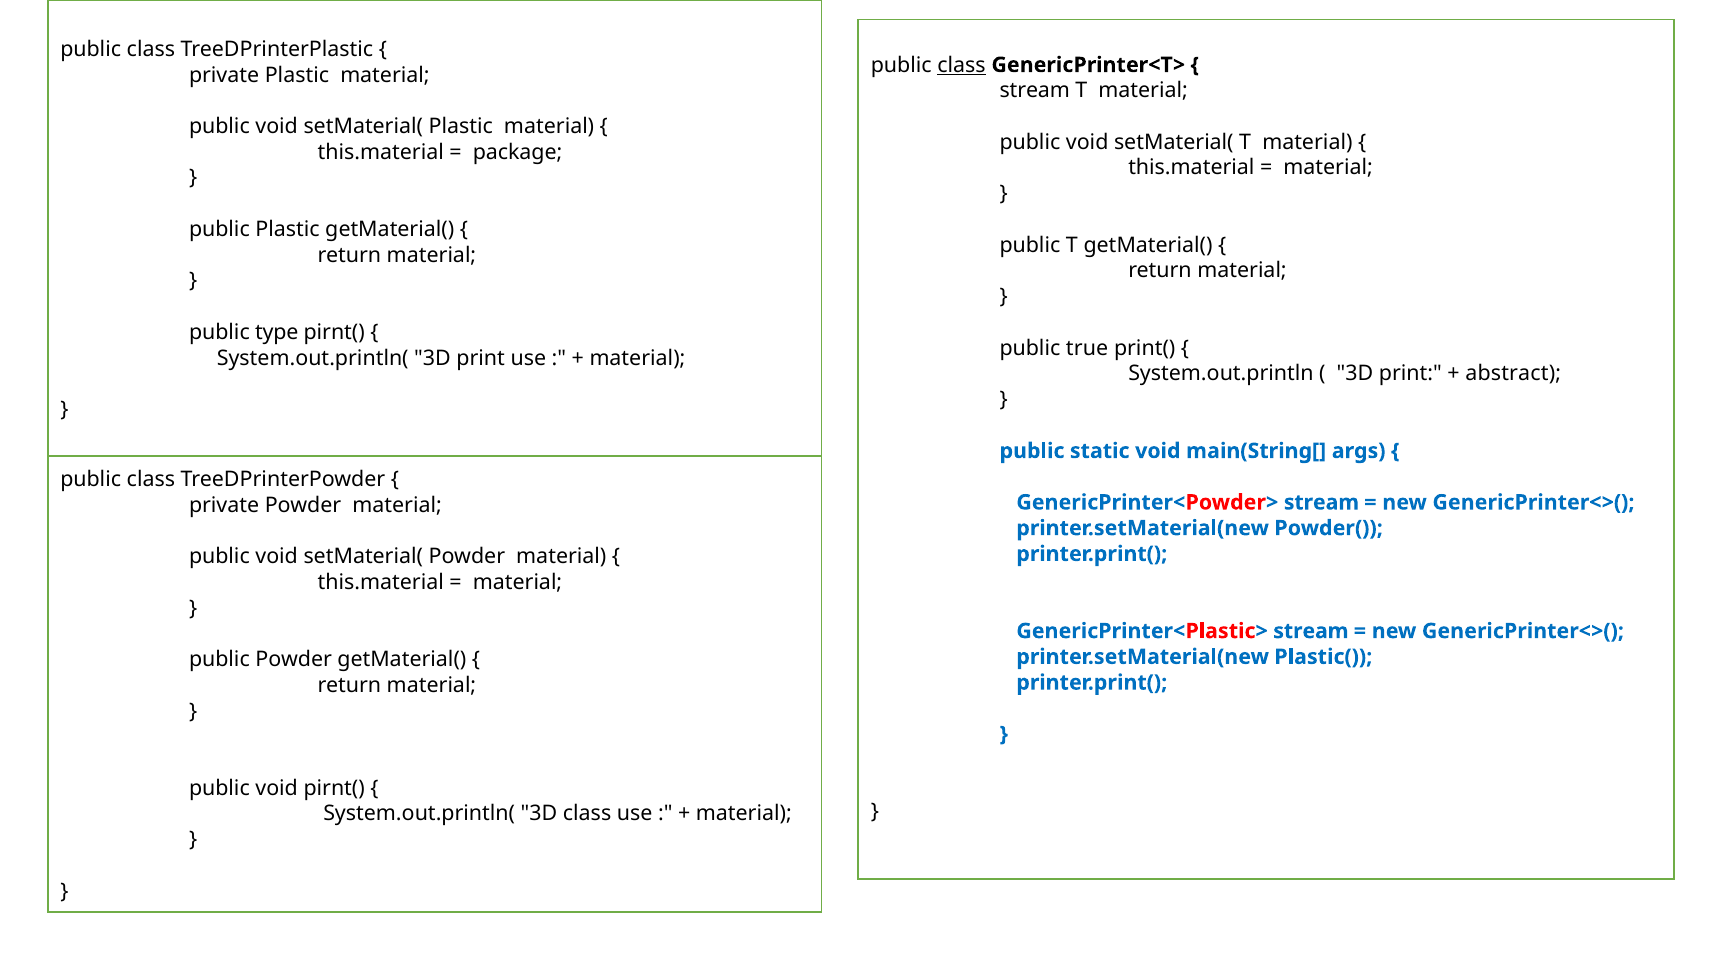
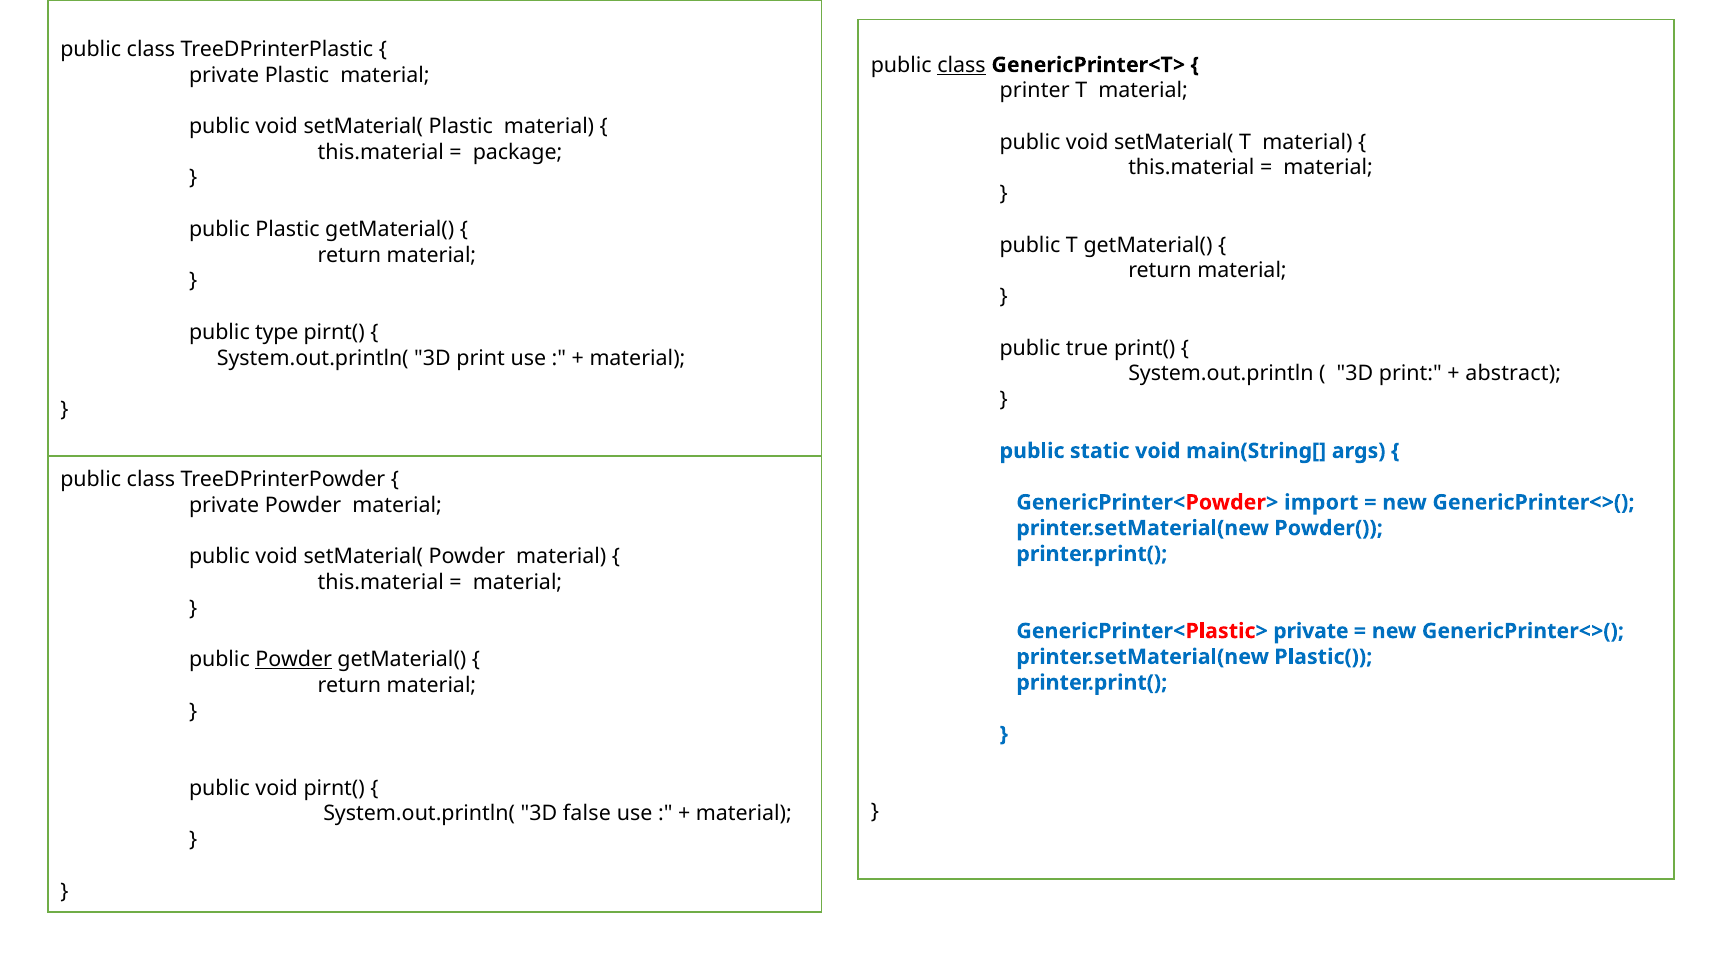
stream: stream -> printer (1035, 91)
GenericPrinter<Powder> stream: stream -> import (1321, 503)
GenericPrinter<Plastic> stream: stream -> private (1311, 631)
Powder underline: none -> present (294, 660)
3D class: class -> false (587, 814)
